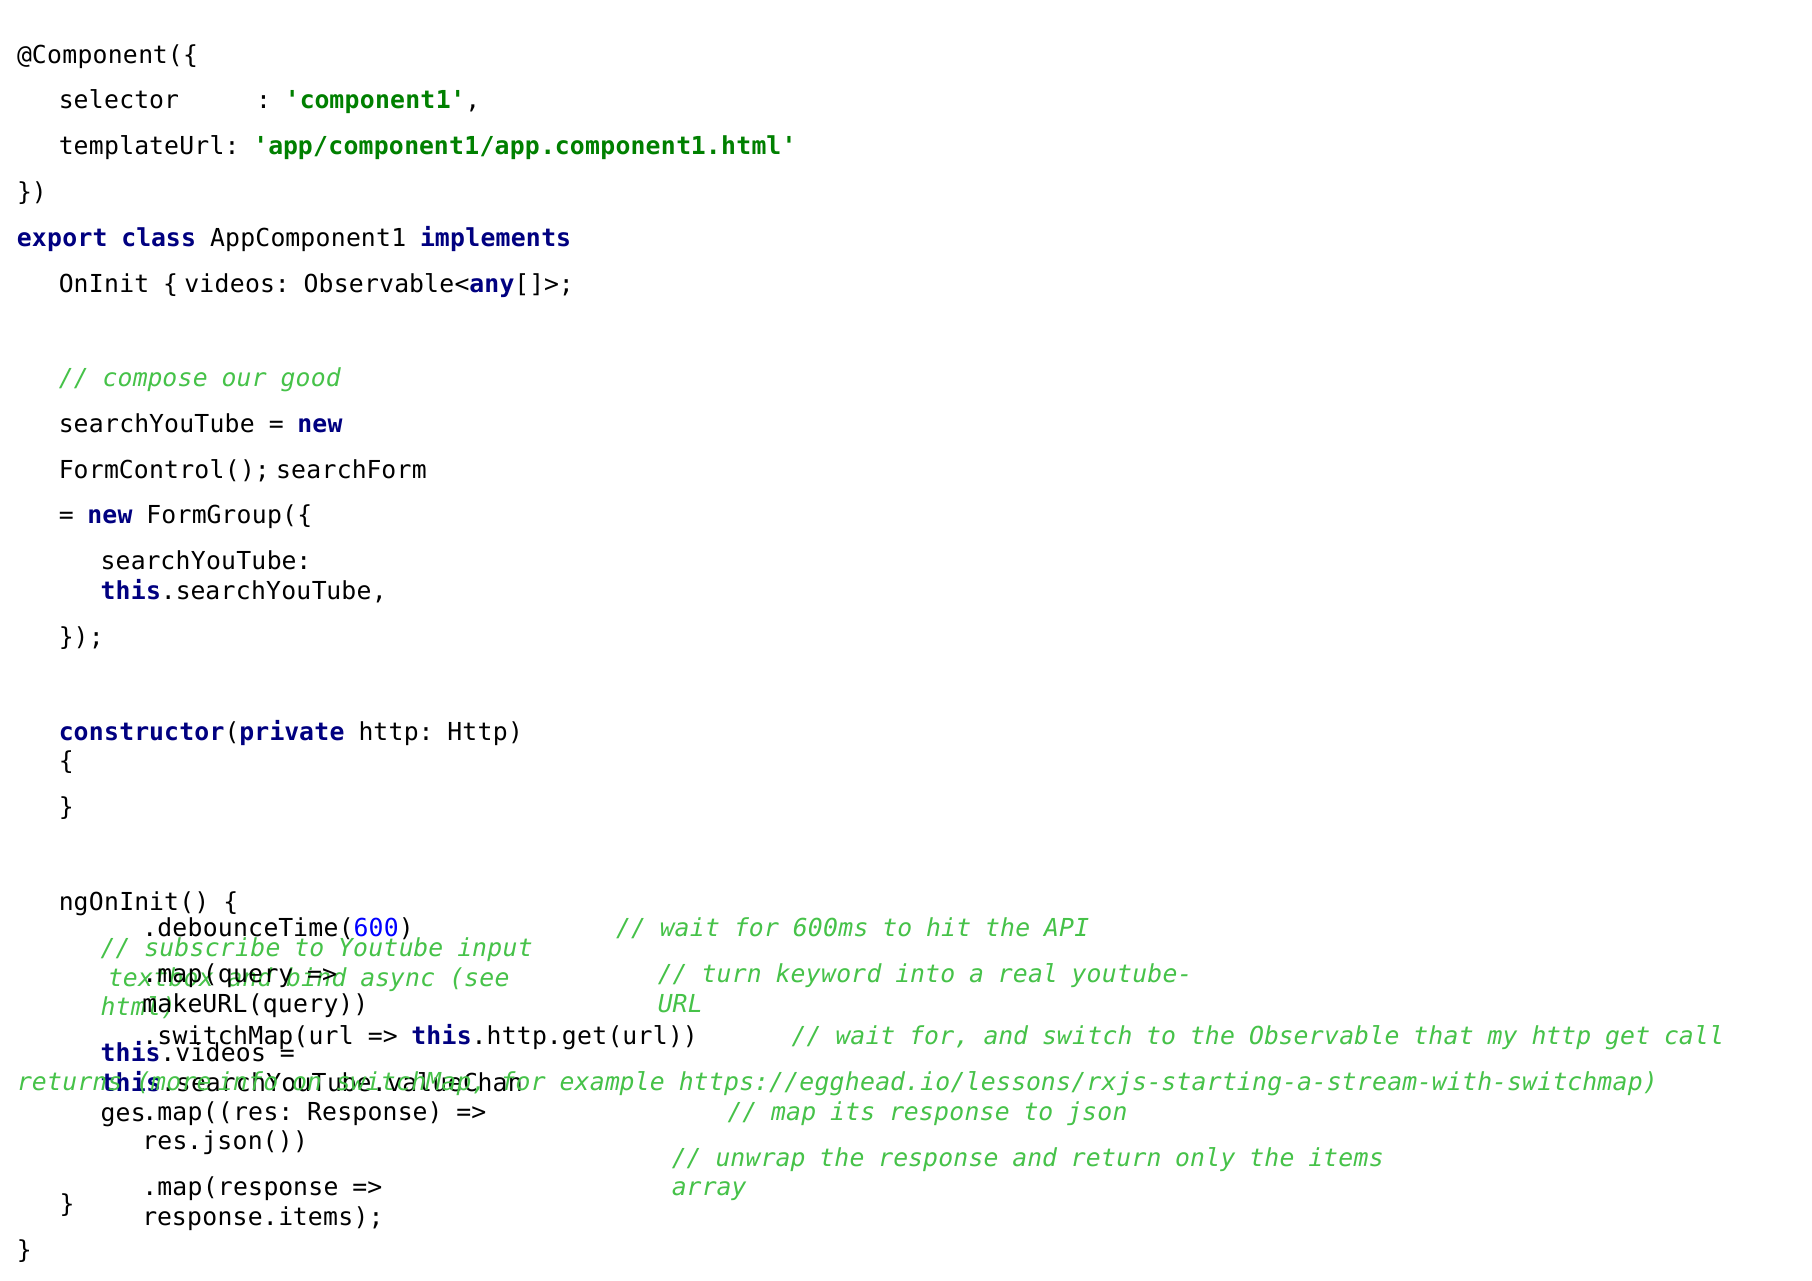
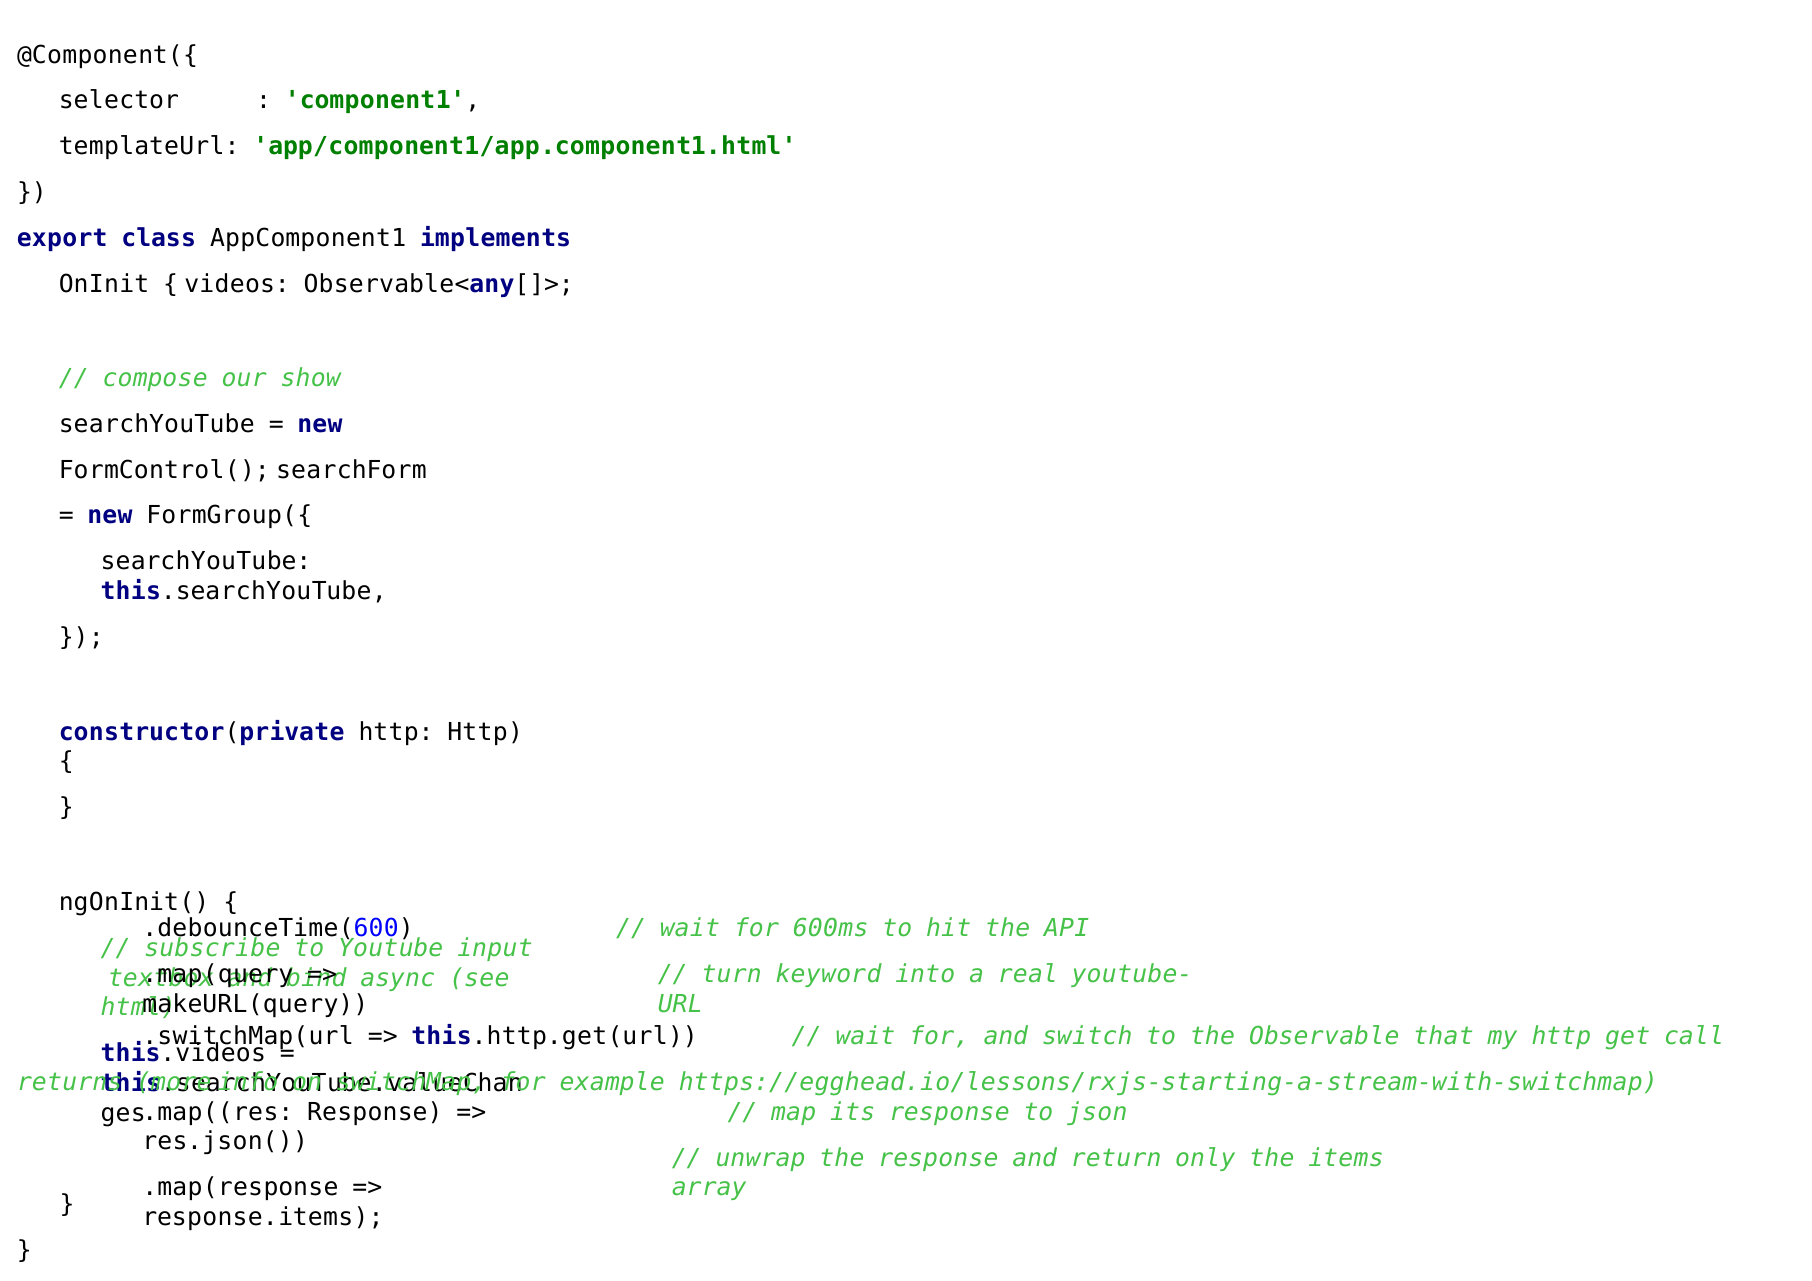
good: good -> show (311, 379)
